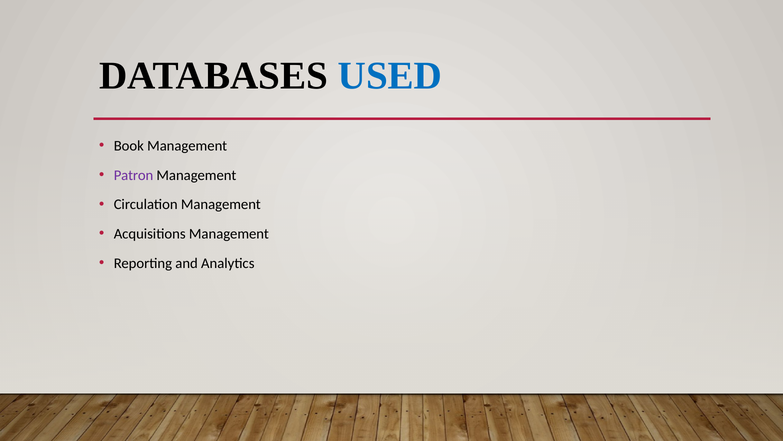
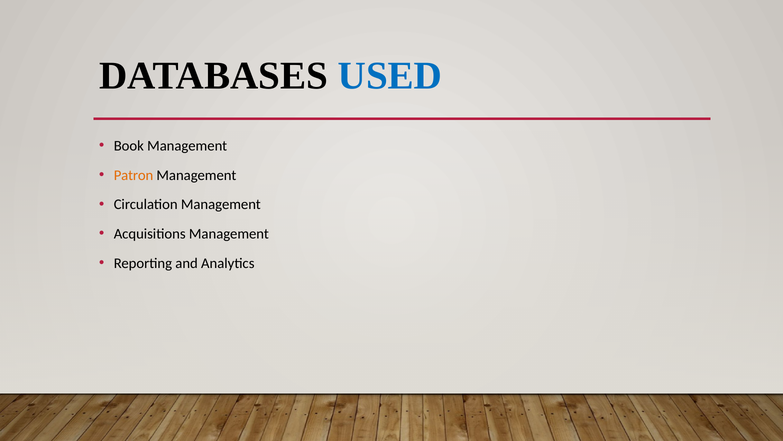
Patron colour: purple -> orange (133, 175)
